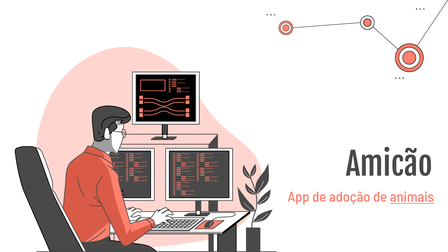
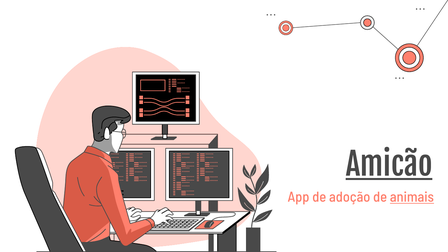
Amicão underline: none -> present (389, 166)
